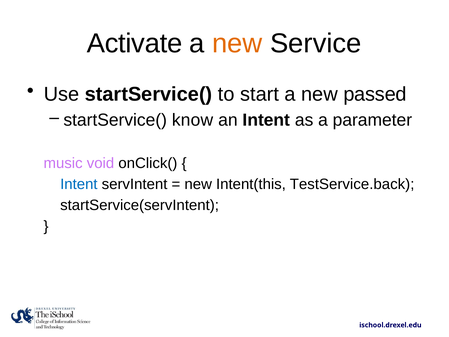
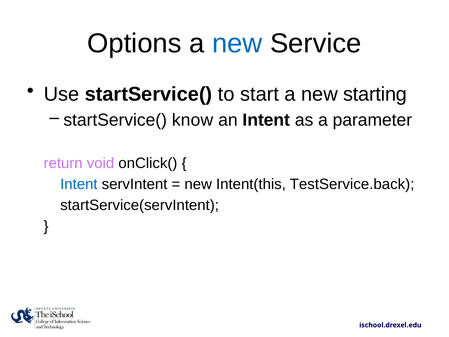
Activate: Activate -> Options (134, 43)
new colour: orange -> blue (237, 43)
passed: passed -> starting (375, 94)
music: music -> return (63, 163)
